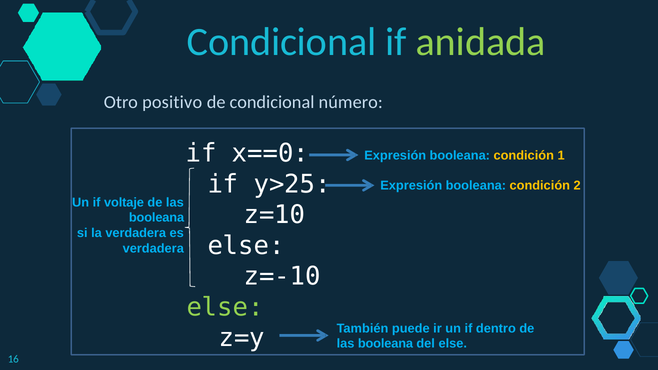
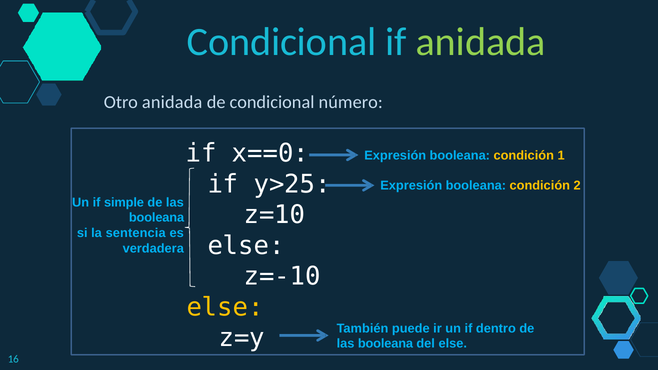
Otro positivo: positivo -> anidada (172, 102)
voltaje: voltaje -> simple (124, 202)
la verdadera: verdadera -> sentencia (136, 233)
else colour: light green -> yellow (225, 307)
